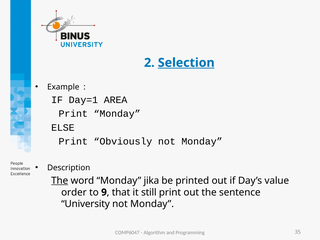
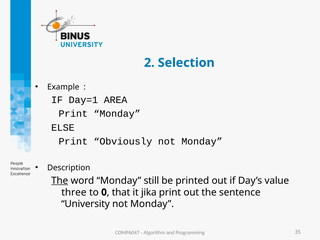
Selection underline: present -> none (186, 63)
jika: jika -> still (151, 181)
order: order -> three (74, 192)
9: 9 -> 0 (104, 192)
still: still -> jika (149, 192)
